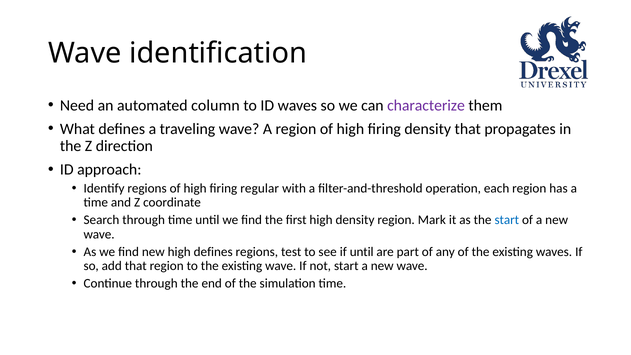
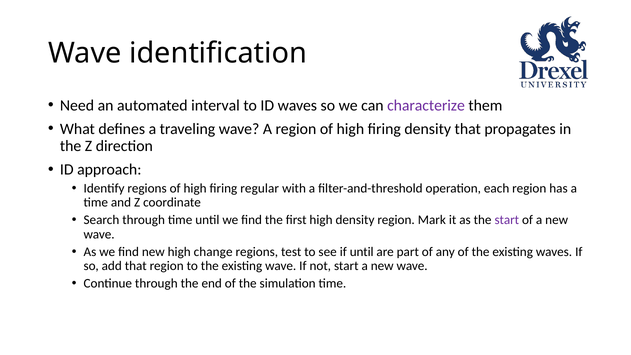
column: column -> interval (216, 105)
start colour: blue -> purple (507, 220)
high defines: defines -> change (213, 252)
